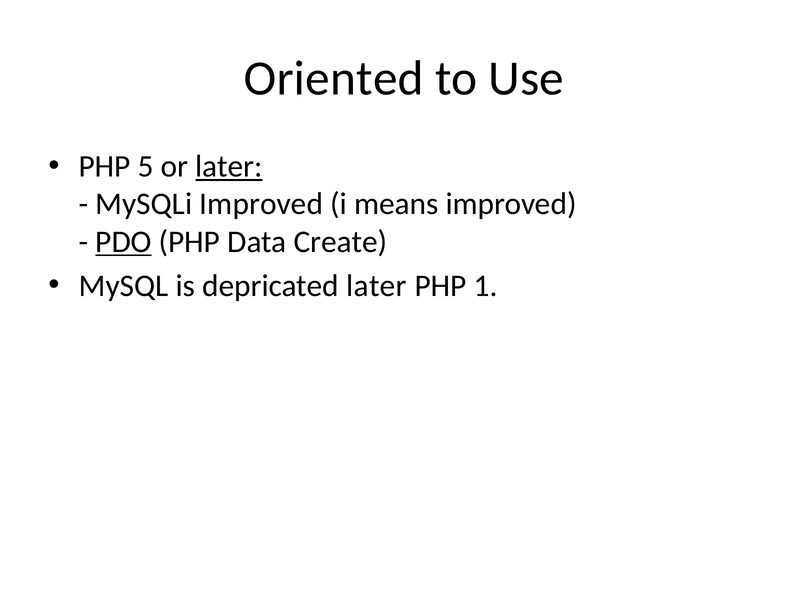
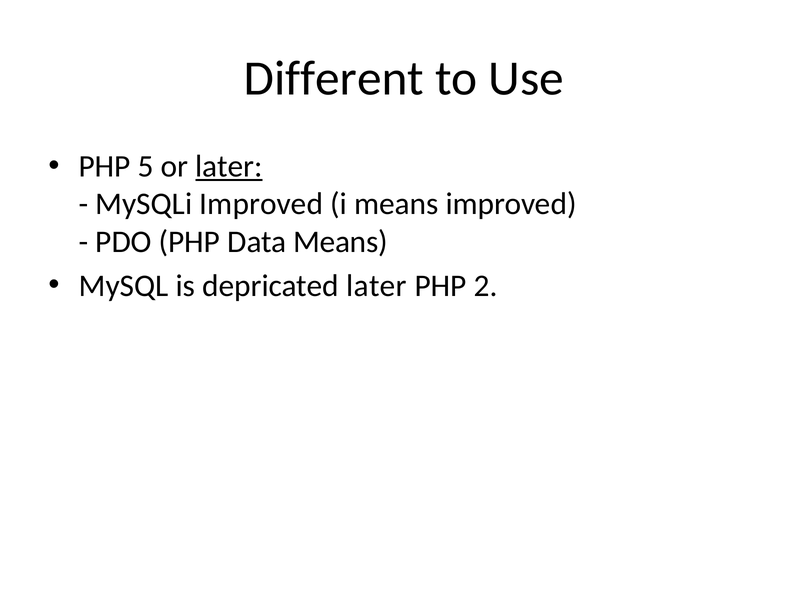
Oriented: Oriented -> Different (334, 78)
PDO underline: present -> none (124, 242)
Data Create: Create -> Means (341, 242)
1: 1 -> 2 (486, 286)
